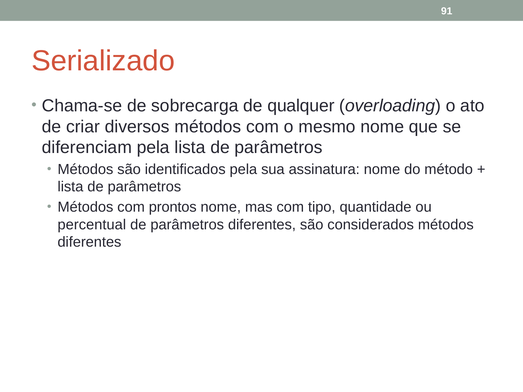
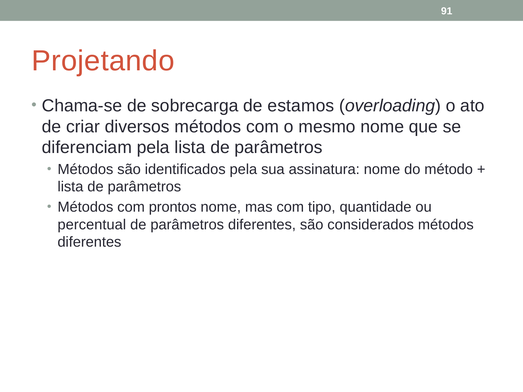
Serializado: Serializado -> Projetando (103, 61)
qualquer: qualquer -> estamos (301, 106)
